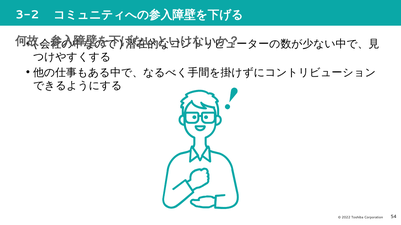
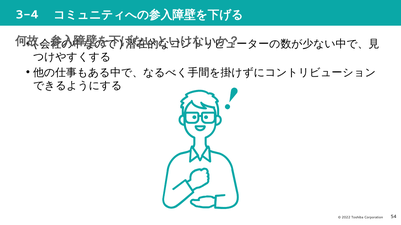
3-2: 3-2 -> 3-4 (27, 15)
